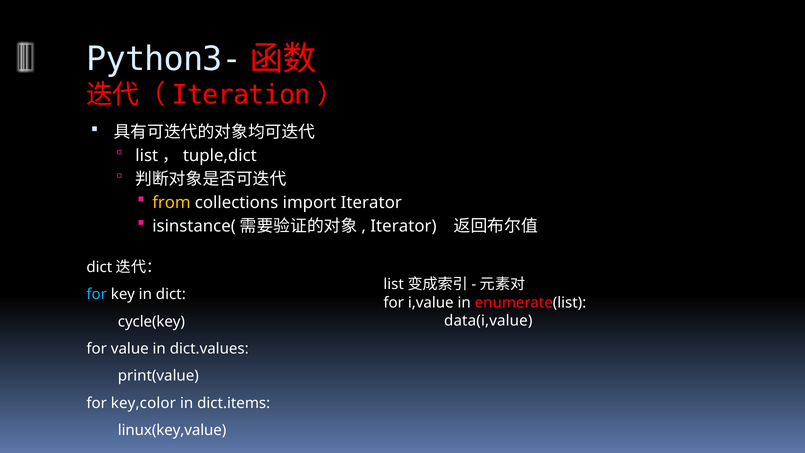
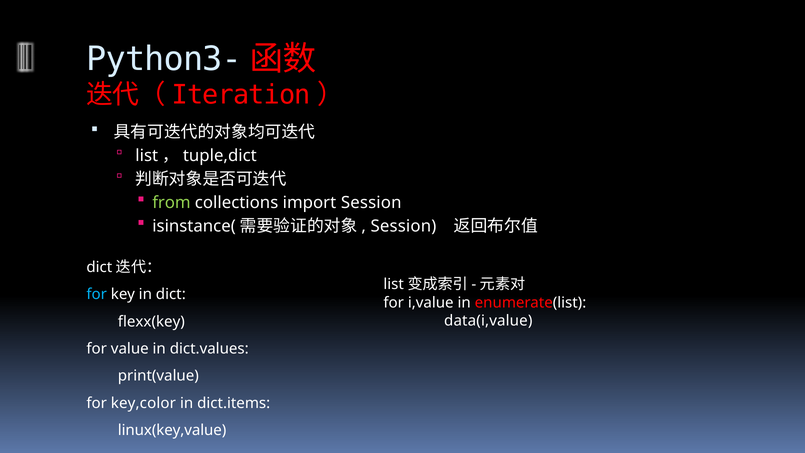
from colour: yellow -> light green (171, 203)
import Iterator: Iterator -> Session (371, 203)
Iterator: Iterator -> Session (403, 226)
cycle(key: cycle(key -> flexx(key (151, 321)
